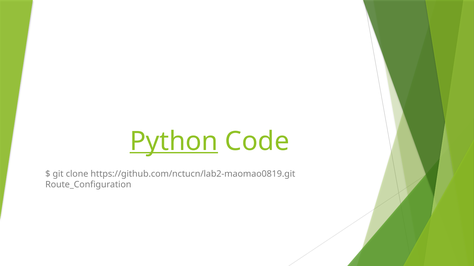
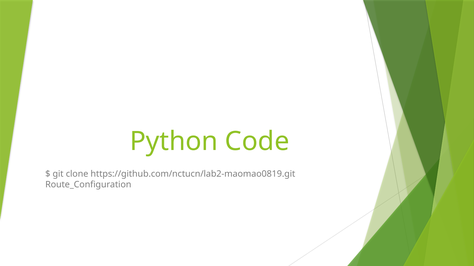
Python underline: present -> none (174, 142)
